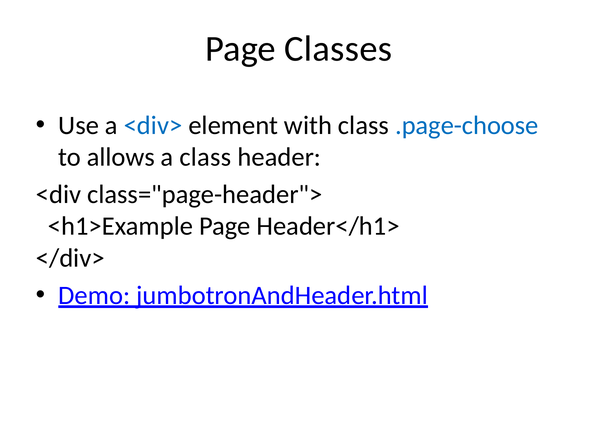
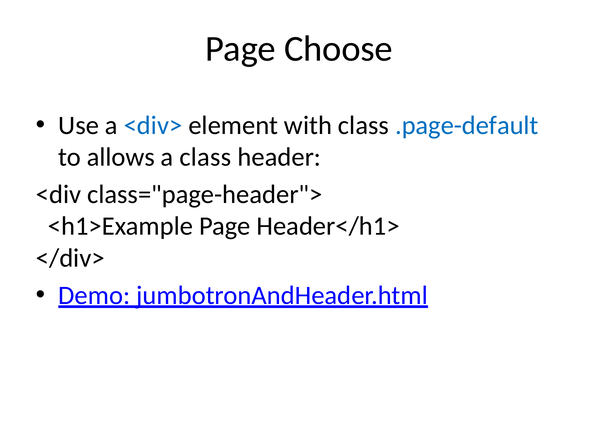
Classes: Classes -> Choose (338, 49)
.page-choose: .page-choose -> .page-default (467, 125)
